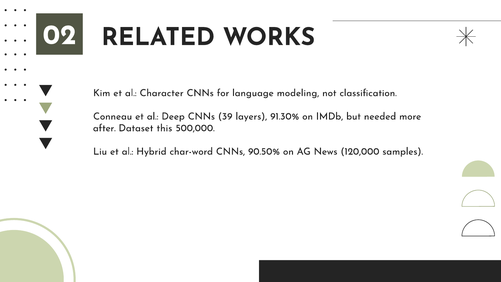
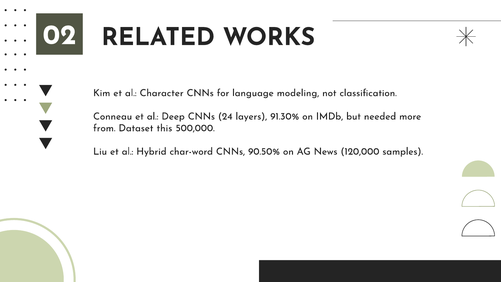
39: 39 -> 24 (225, 116)
after: after -> from (104, 128)
